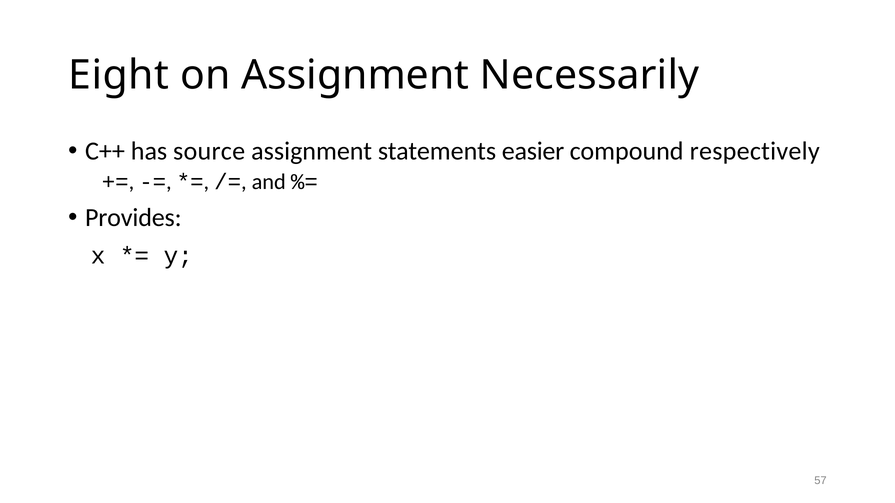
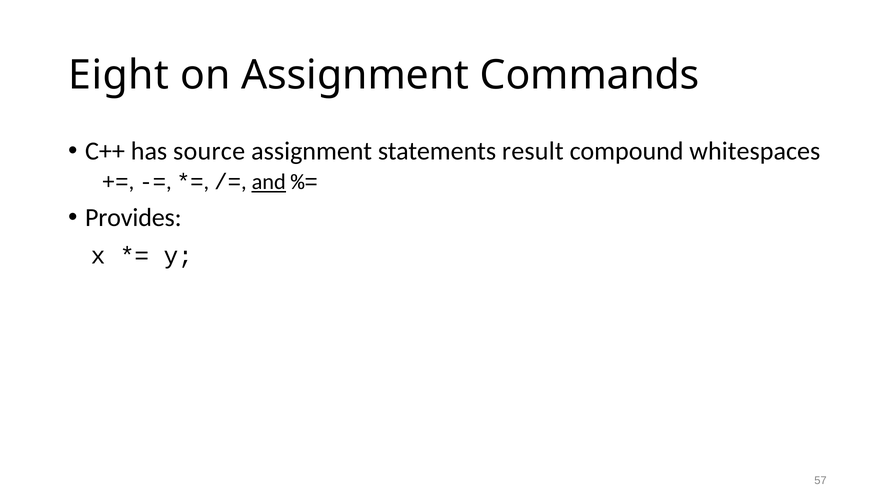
Necessarily: Necessarily -> Commands (590, 75)
easier: easier -> result (533, 151)
respectively: respectively -> whitespaces (755, 151)
and underline: none -> present (269, 182)
